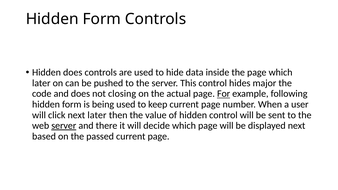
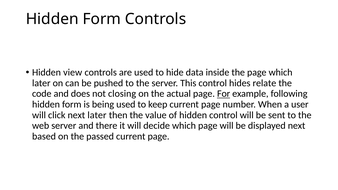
Hidden does: does -> view (73, 73)
major: major -> relate (264, 83)
server underline: present -> none (64, 126)
